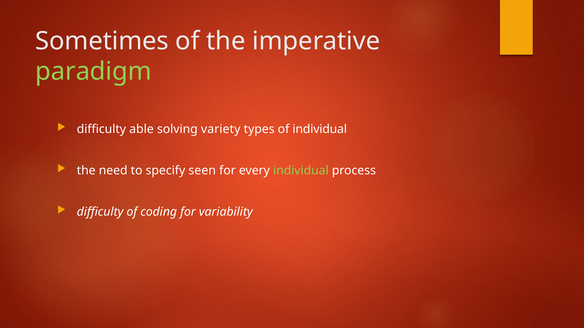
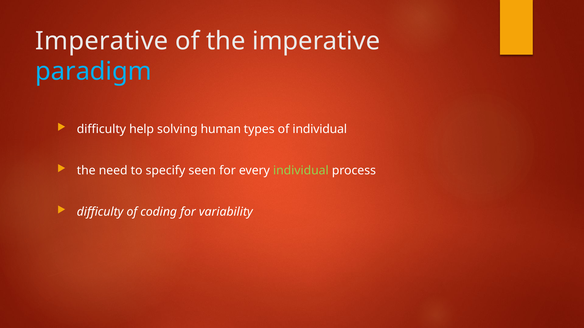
Sometimes: Sometimes -> Imperative (102, 41)
paradigm colour: light green -> light blue (94, 72)
able: able -> help (142, 129)
variety: variety -> human (221, 129)
